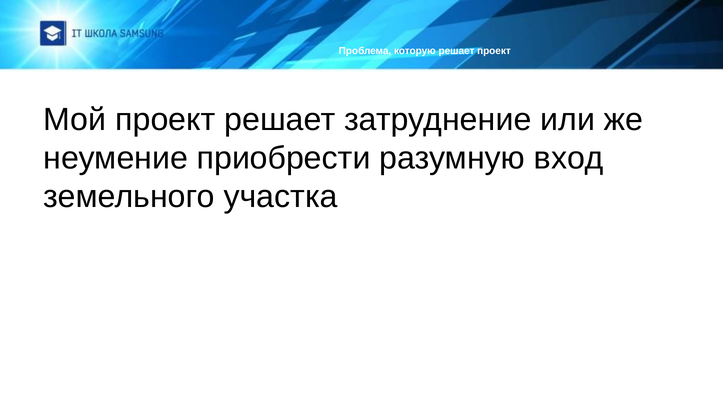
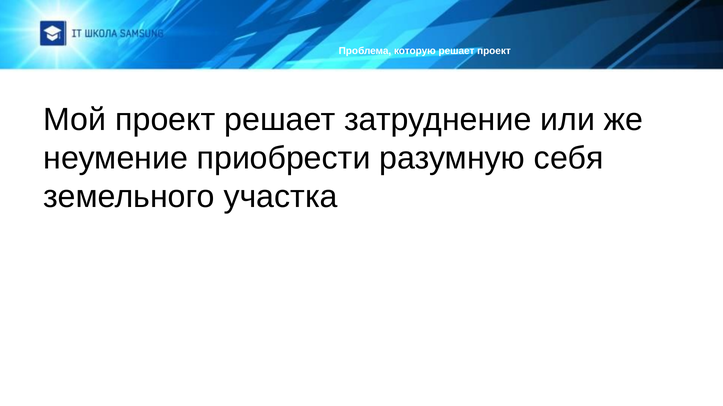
вход: вход -> себя (569, 159)
